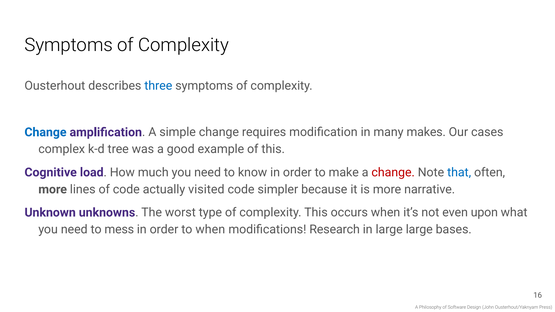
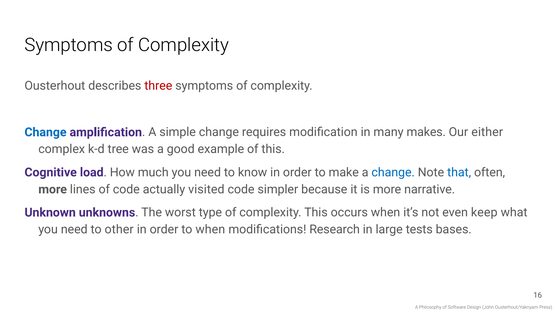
three colour: blue -> red (158, 86)
cases: cases -> either (487, 132)
change colour: red -> blue (393, 172)
upon: upon -> keep (484, 213)
mess: mess -> other (119, 230)
large large: large -> tests (419, 230)
